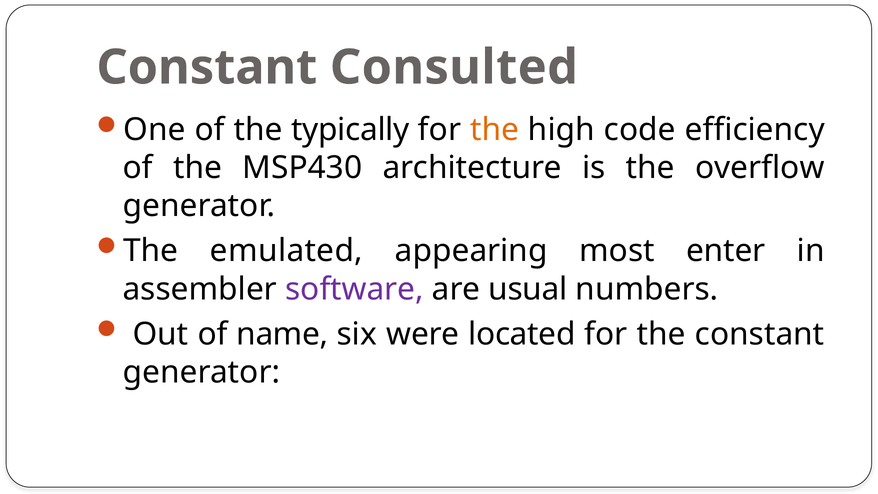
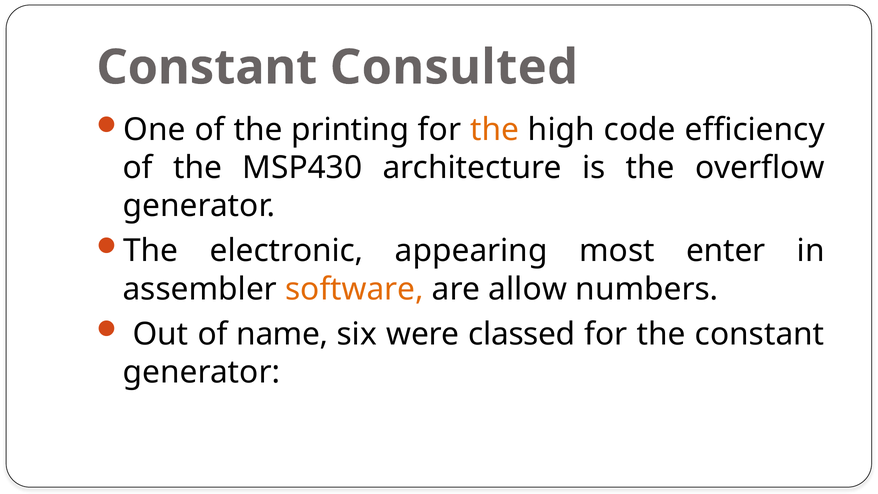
typically: typically -> printing (350, 130)
emulated: emulated -> electronic (287, 251)
software colour: purple -> orange (354, 289)
usual: usual -> allow (528, 289)
located: located -> classed (522, 334)
